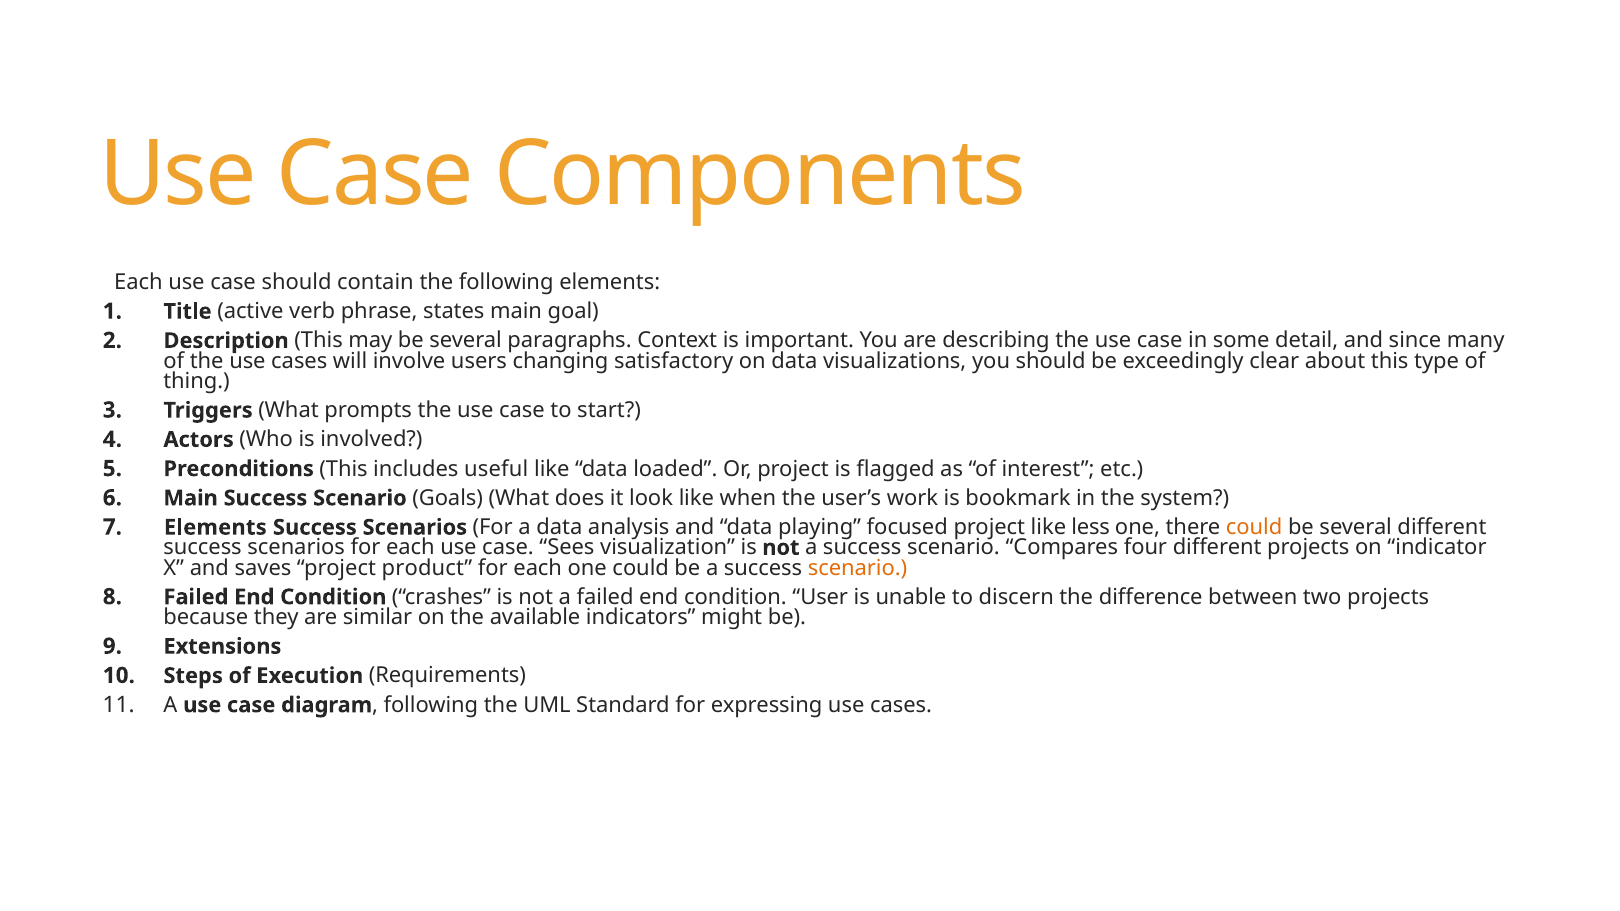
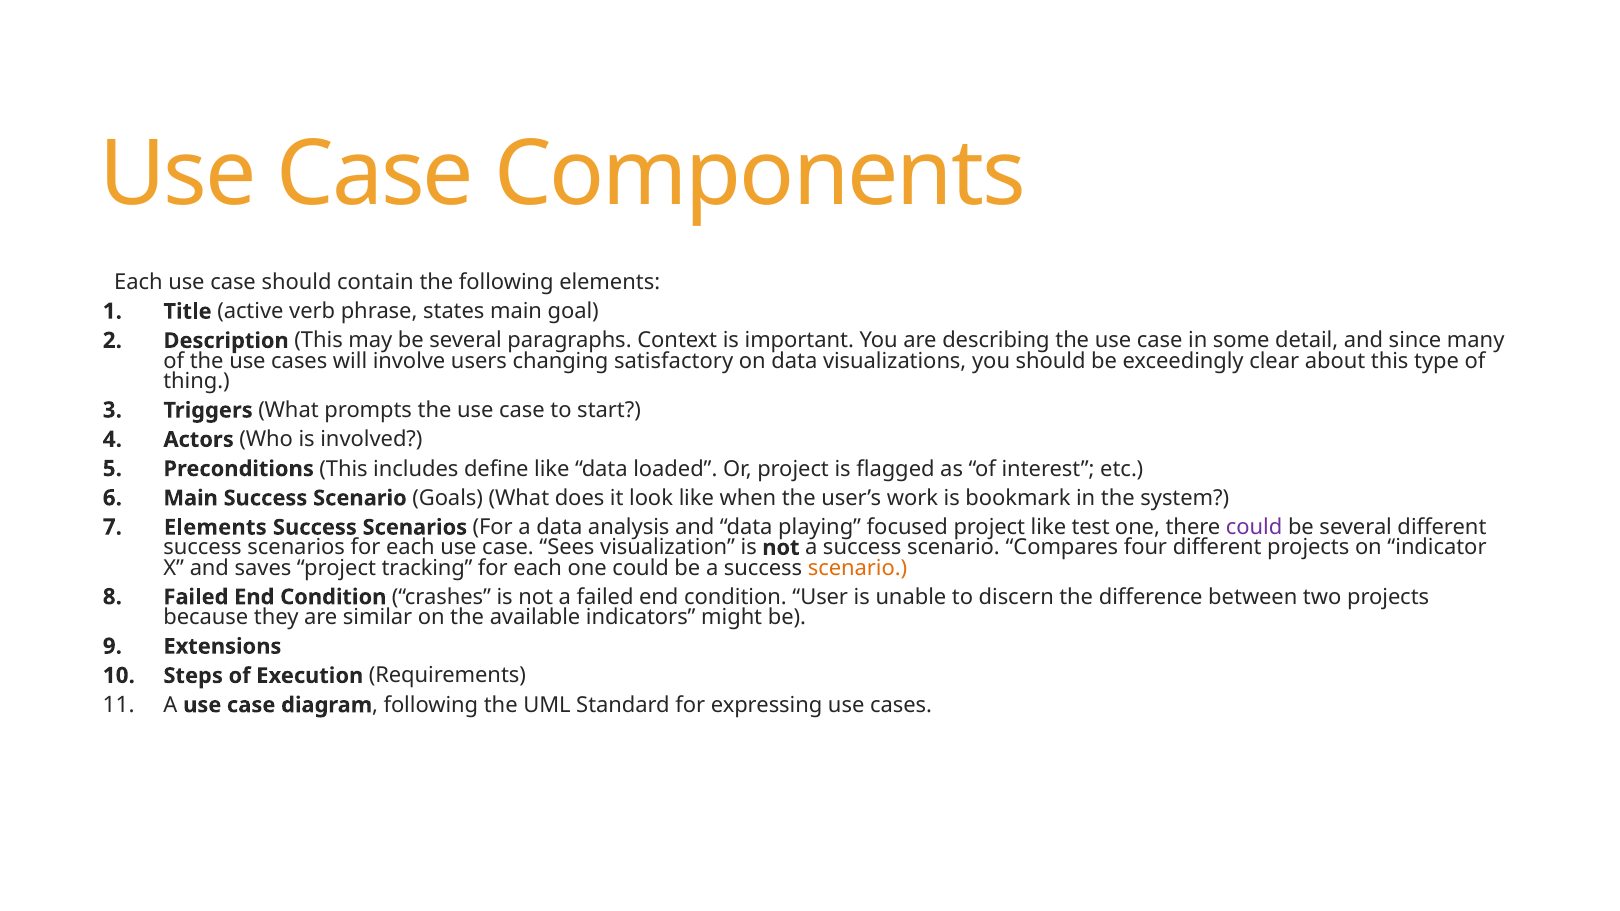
useful: useful -> define (496, 469)
less: less -> test (1091, 528)
could colour: orange -> purple (1254, 528)
product: product -> tracking (427, 568)
